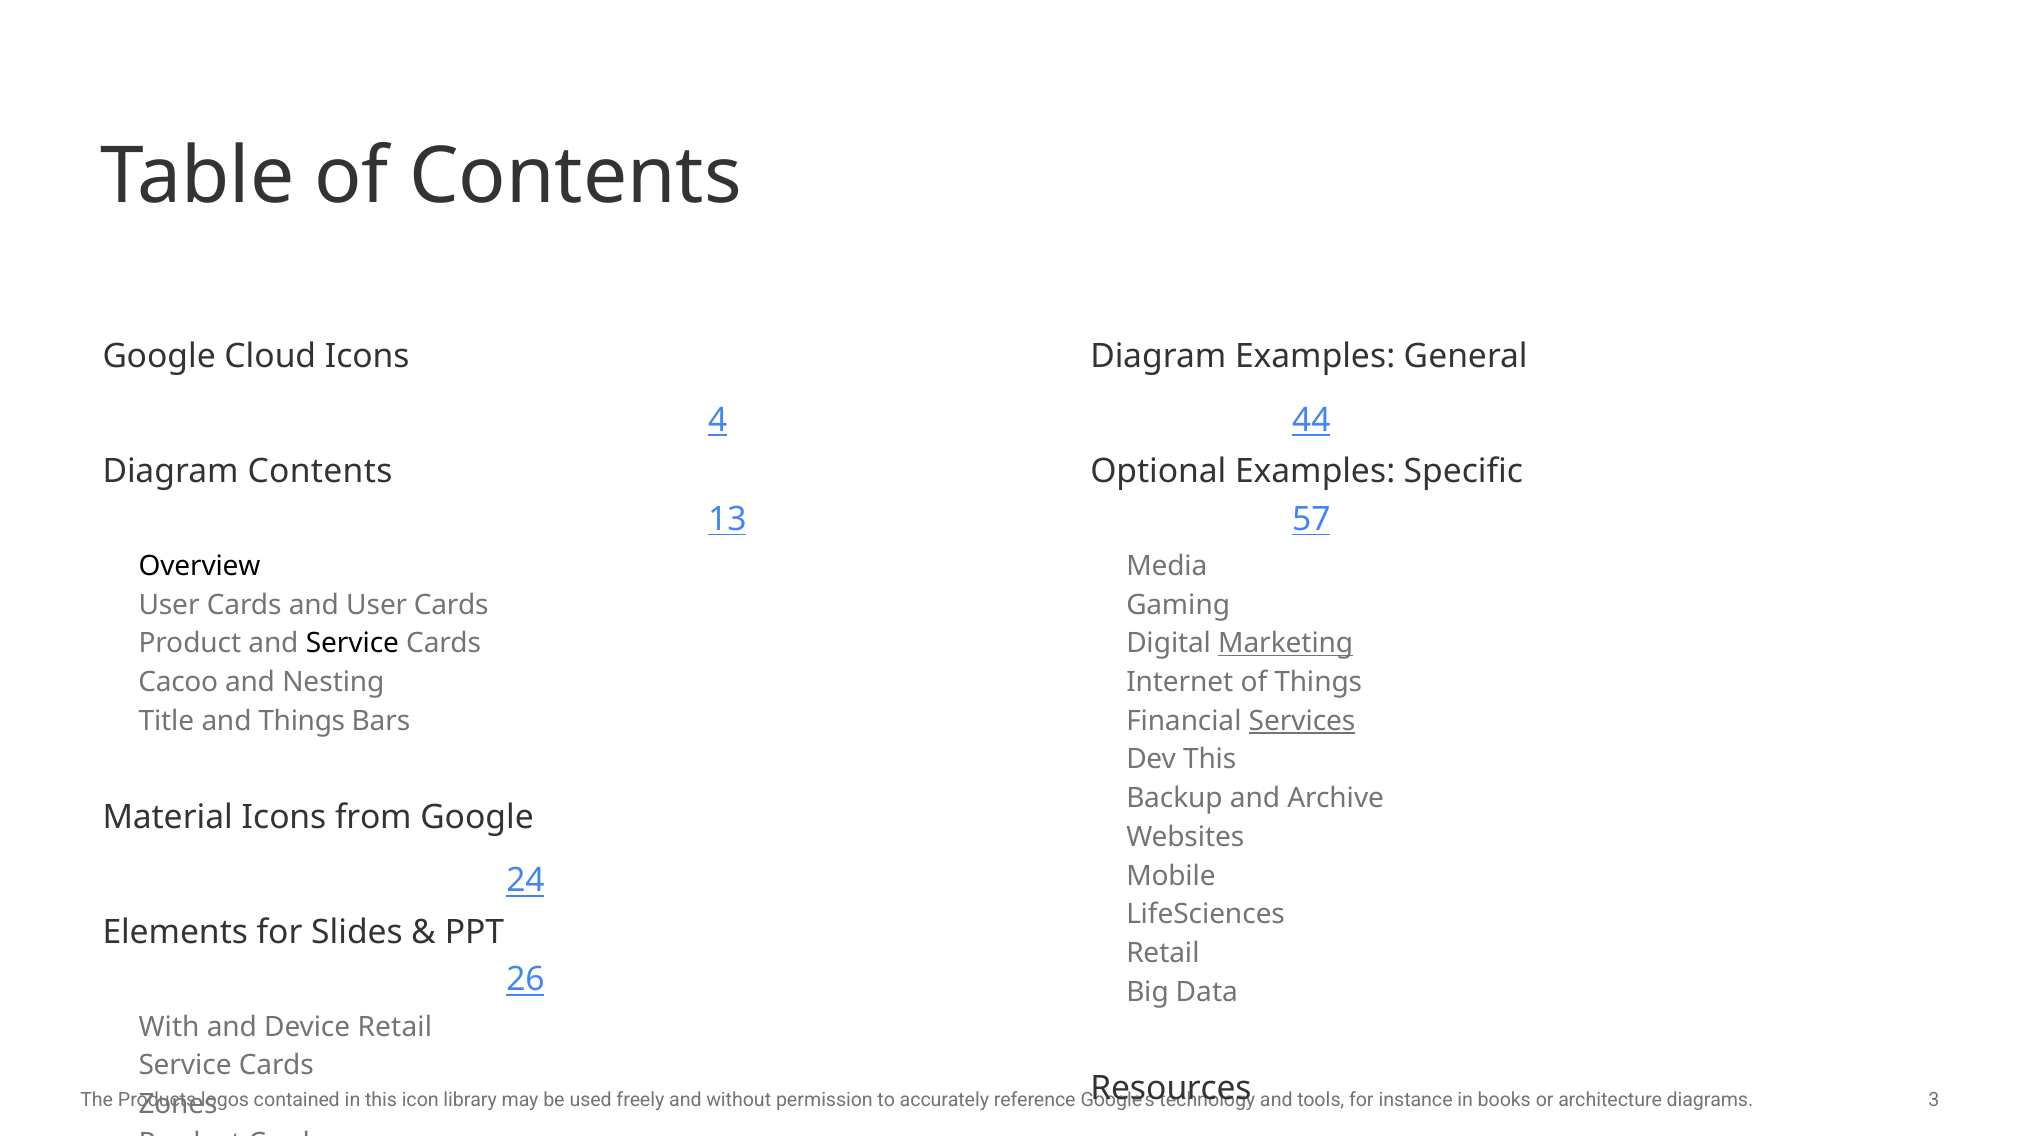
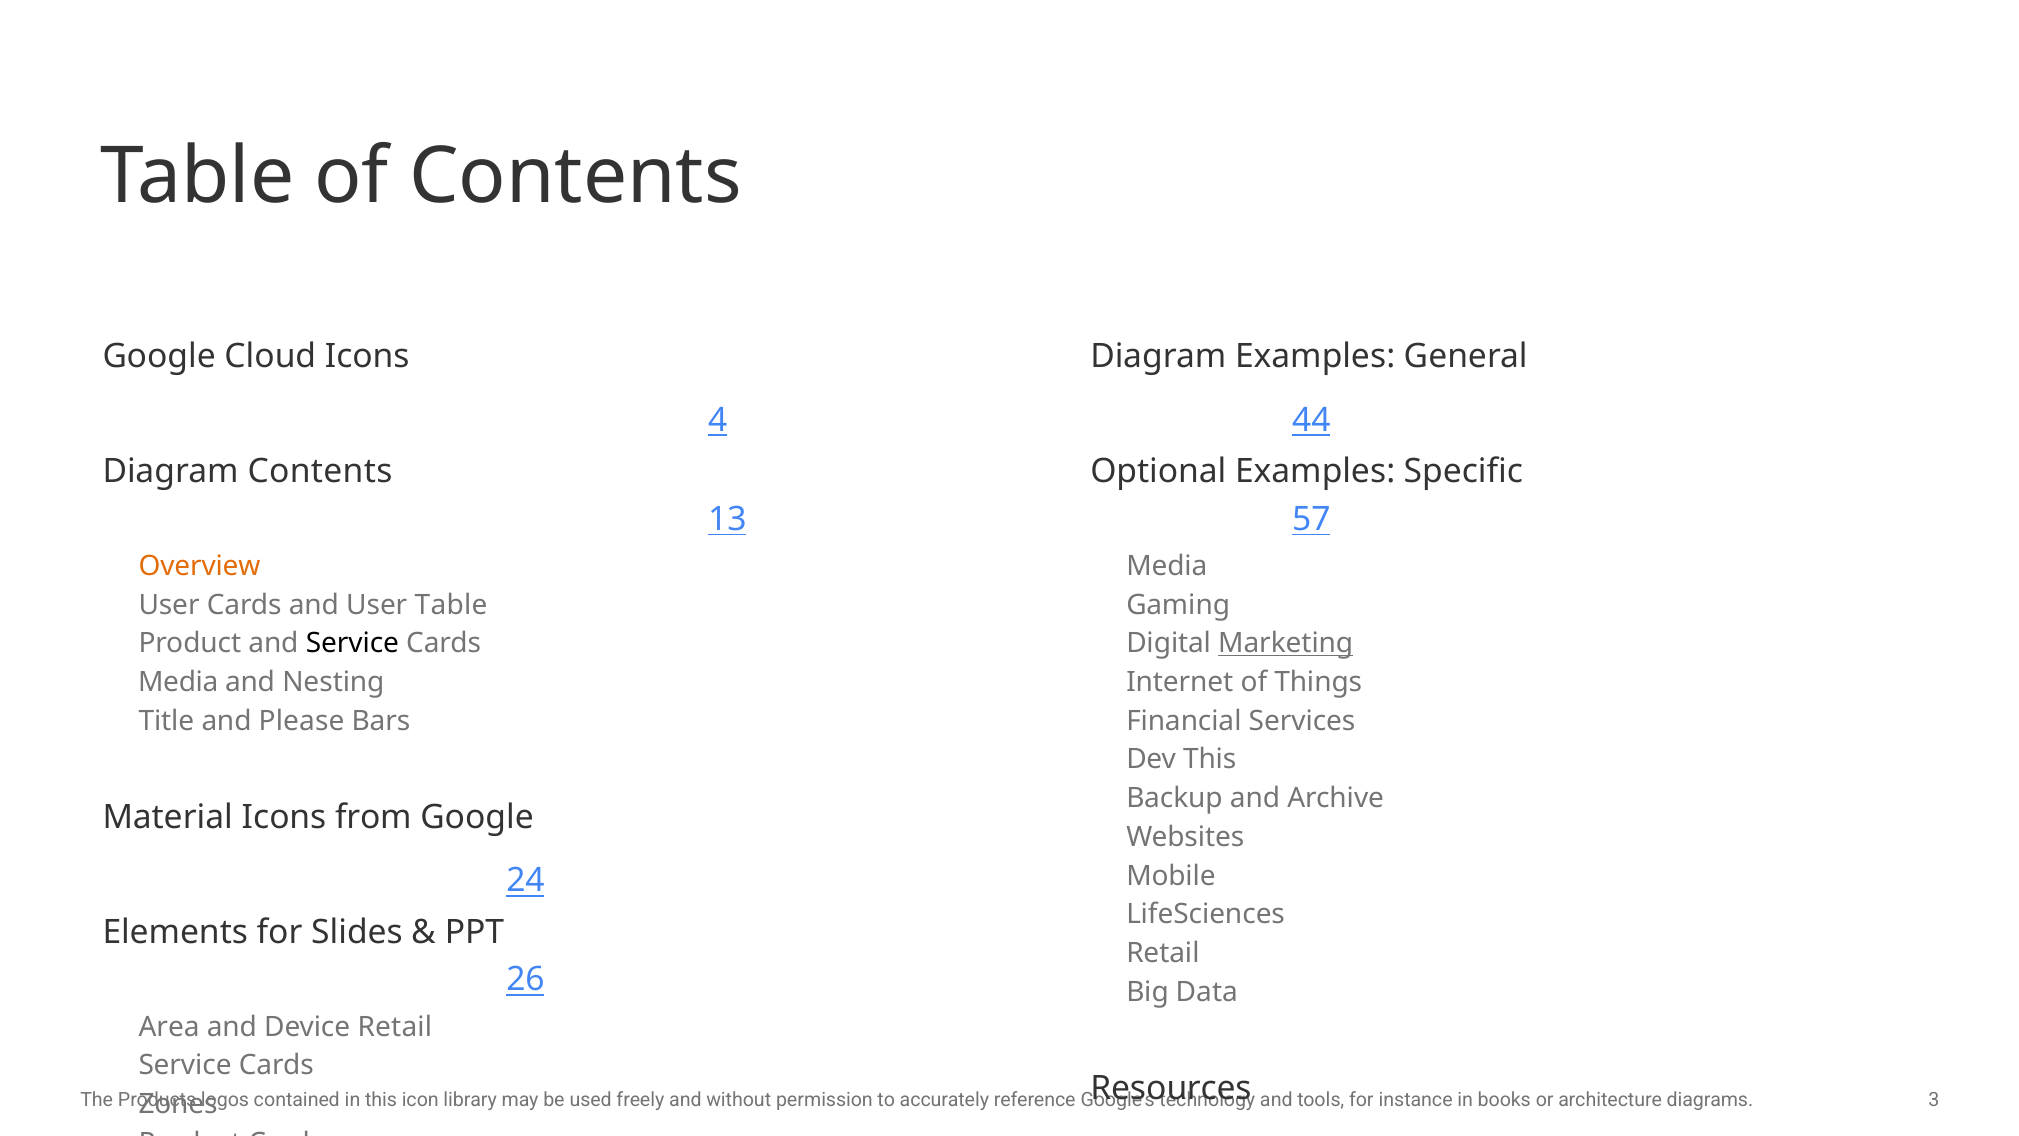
Overview colour: black -> orange (199, 566)
and User Cards: Cards -> Table (451, 605)
Cacoo: Cacoo -> Media (178, 682)
and Things: Things -> Please (302, 721)
Services underline: present -> none (1302, 721)
With: With -> Area (169, 1027)
